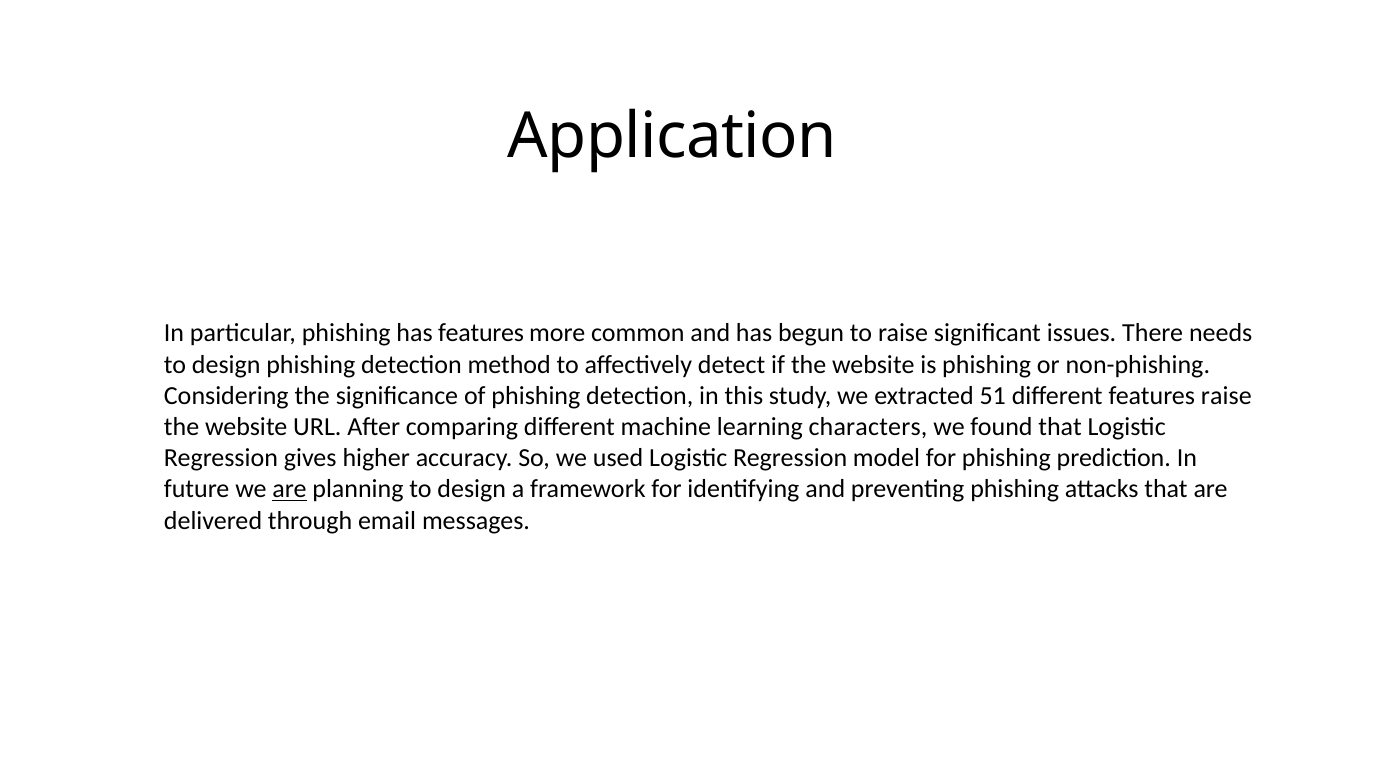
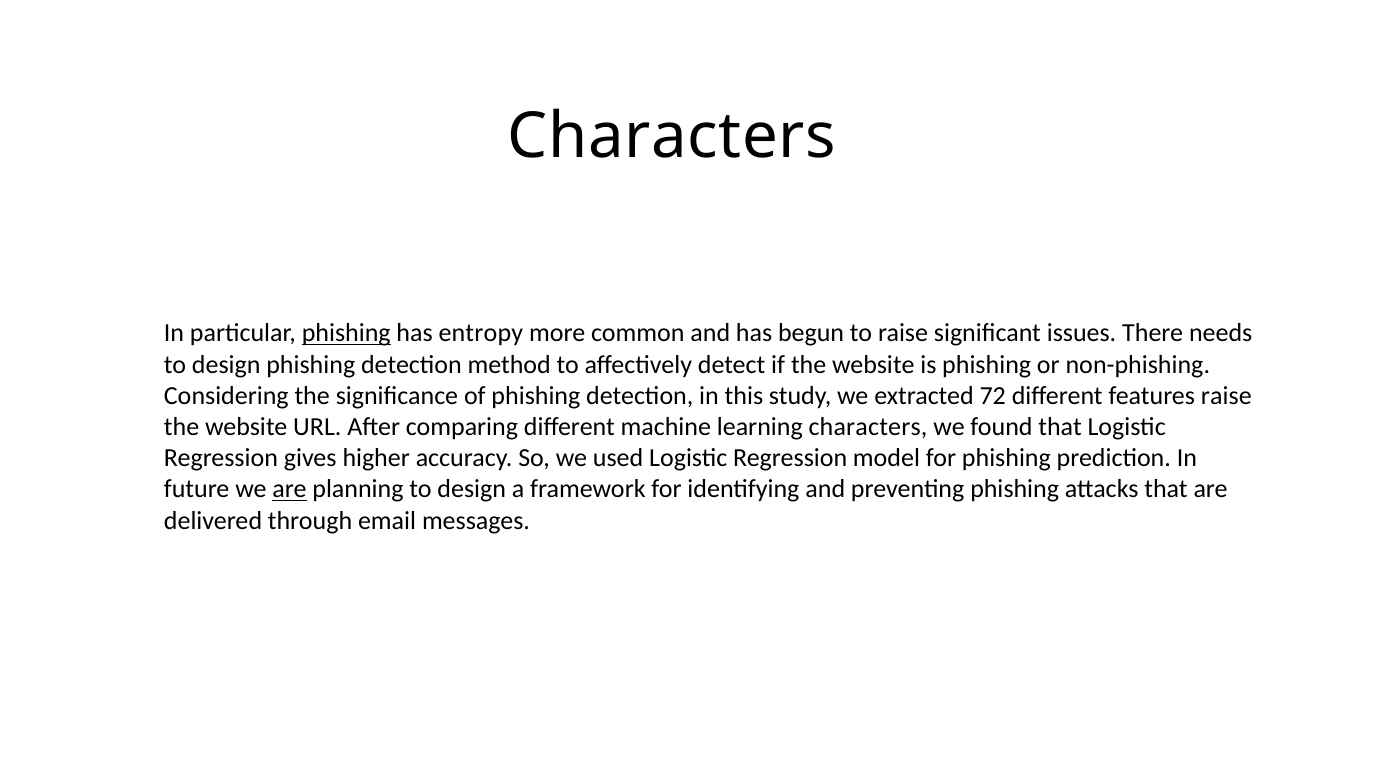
Application: Application -> Characters (672, 137)
phishing underline: none -> present (346, 333)
has features: features -> entropy (481, 333)
51: 51 -> 72 (993, 396)
